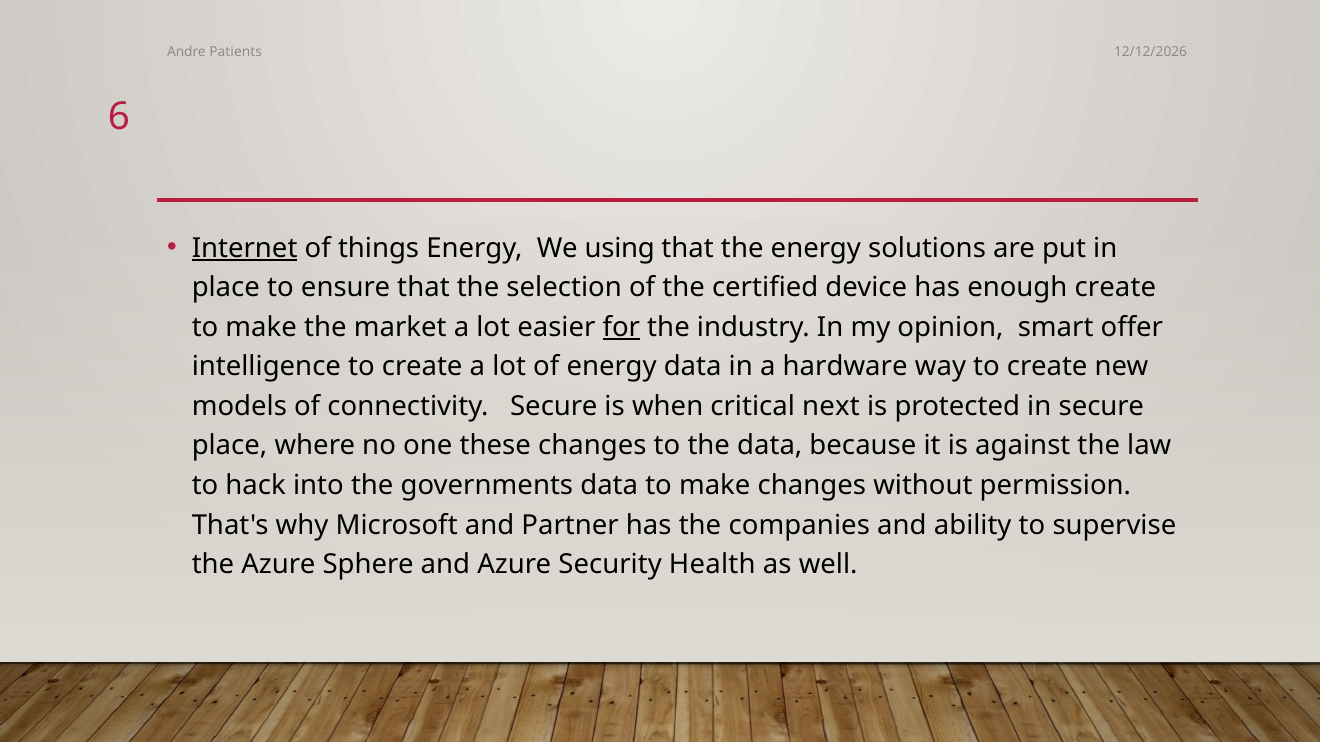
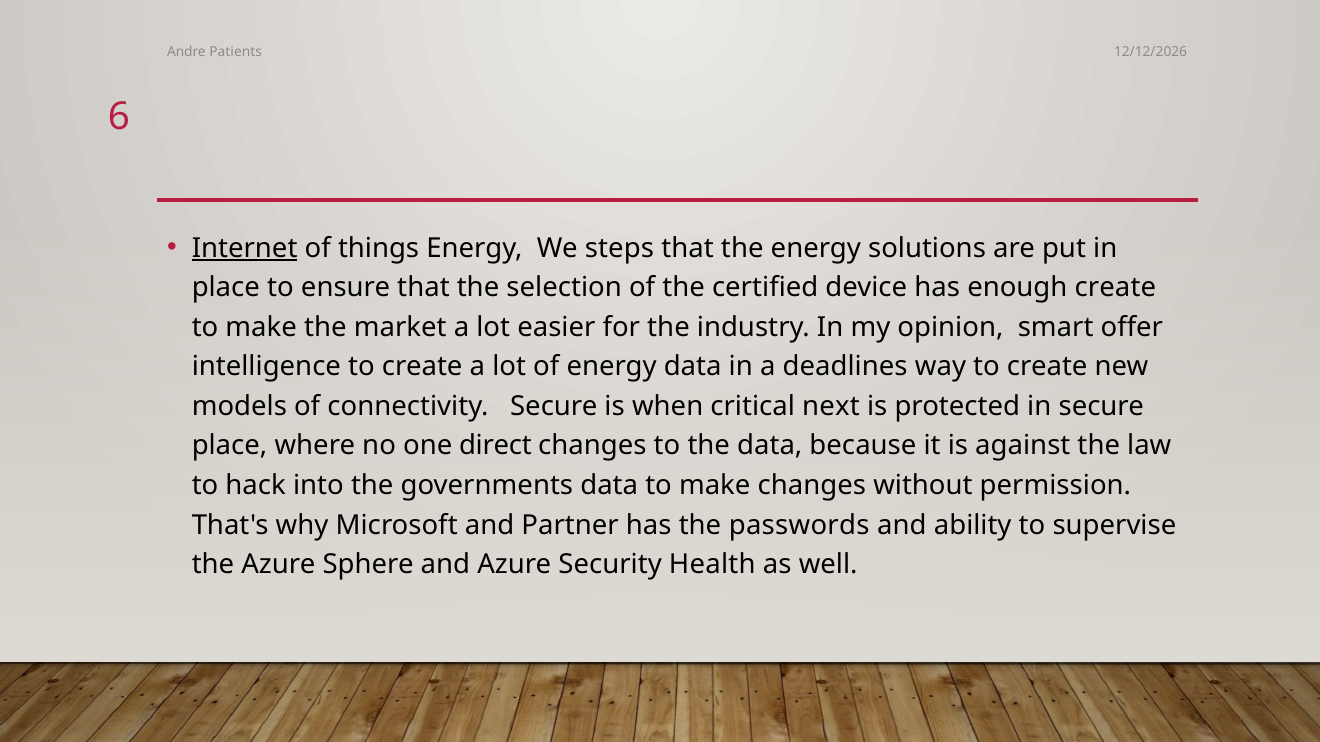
using: using -> steps (620, 248)
for underline: present -> none (621, 327)
hardware: hardware -> deadlines (845, 367)
these: these -> direct (495, 446)
companies: companies -> passwords (799, 525)
